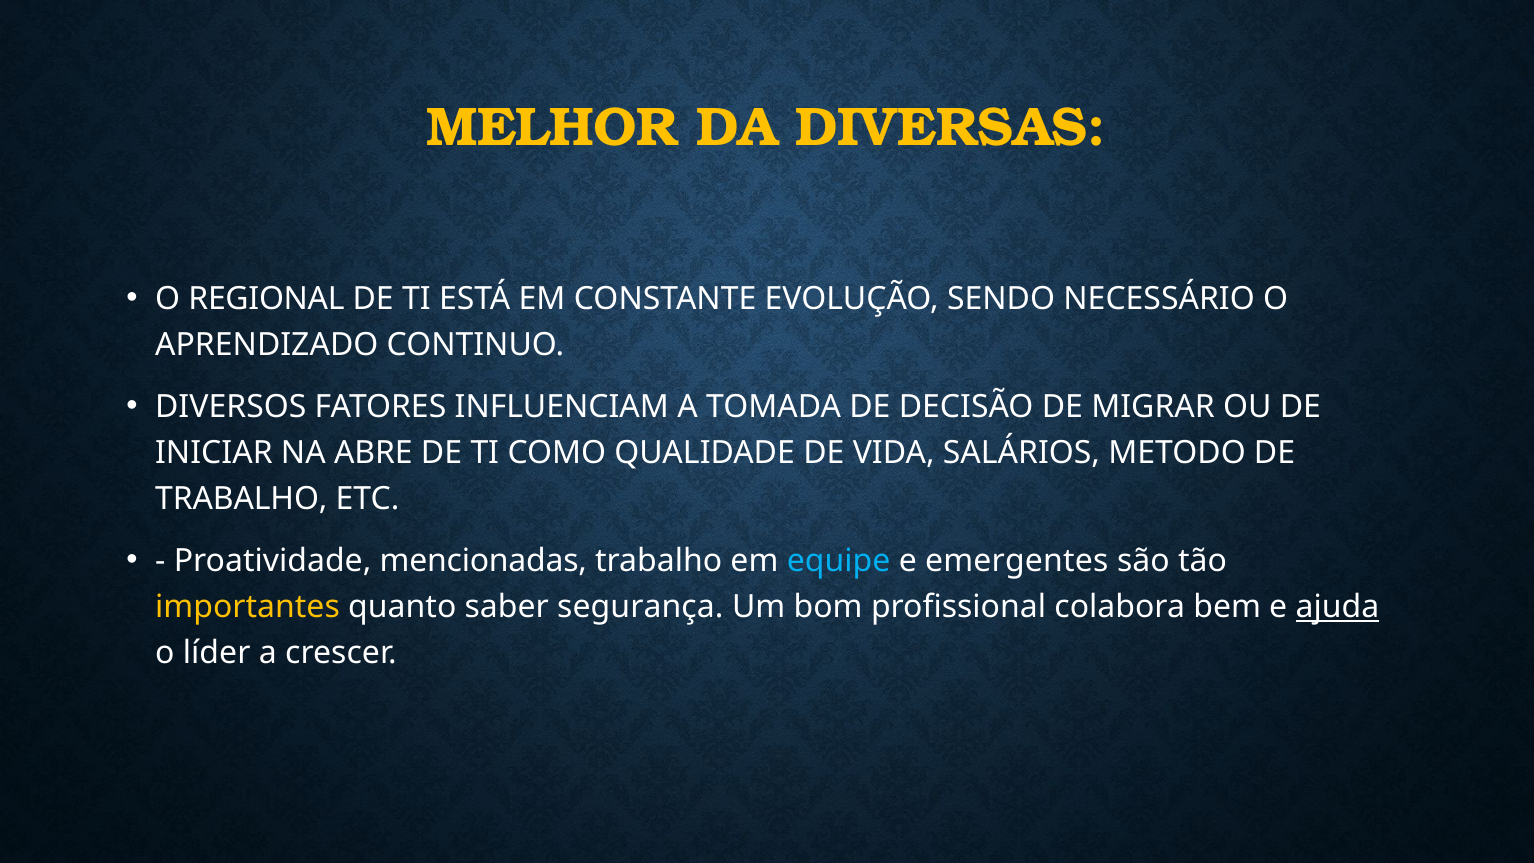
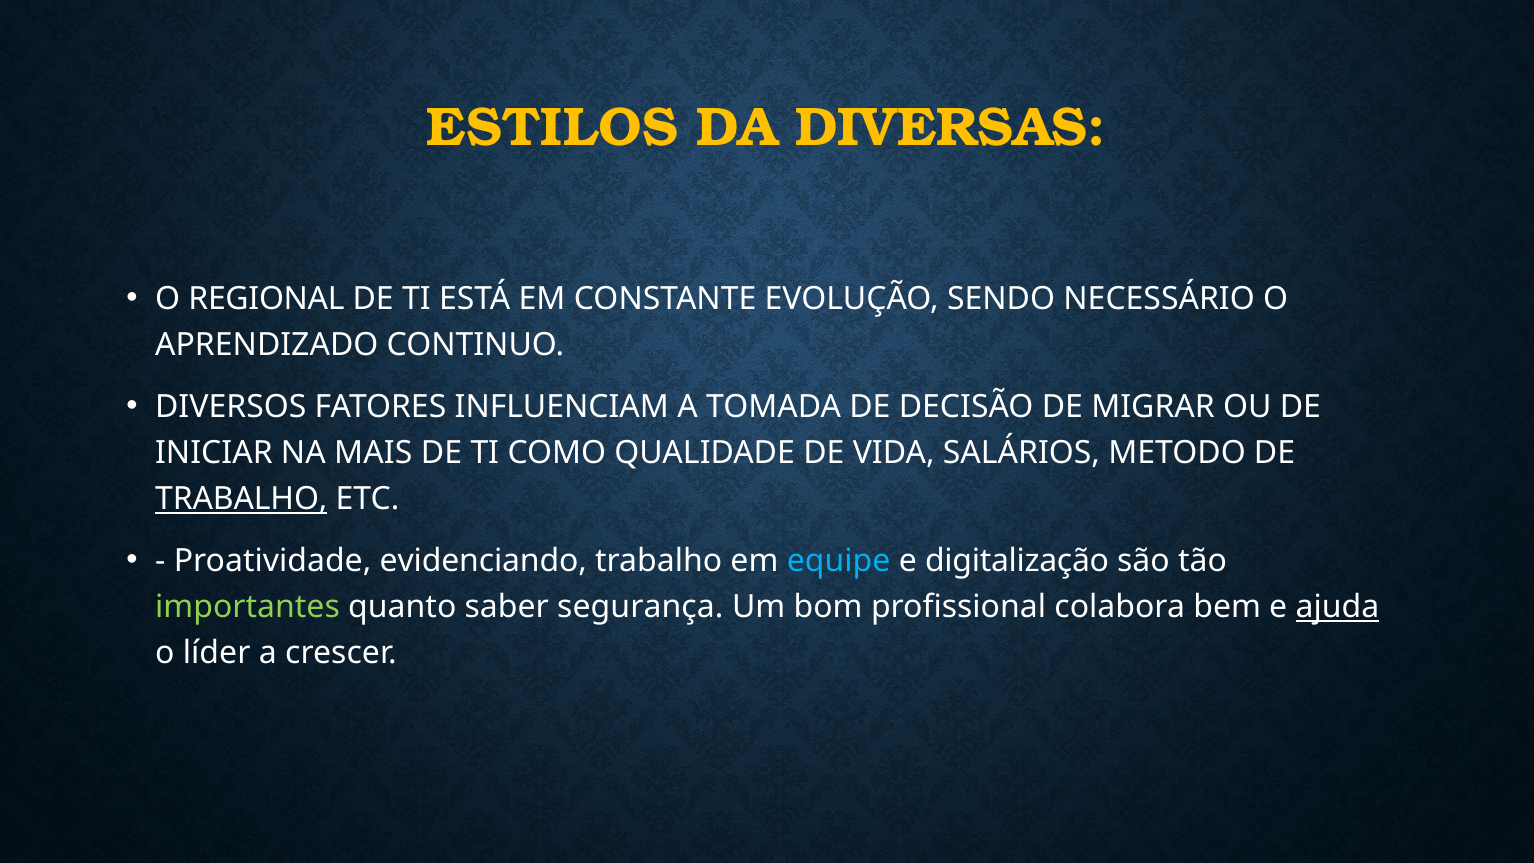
MELHOR: MELHOR -> ESTILOS (552, 127)
ABRE: ABRE -> MAIS (373, 453)
TRABALHO underline: none -> present (241, 499)
mencionadas: mencionadas -> evidenciando (483, 561)
emergentes: emergentes -> digitalização (1017, 561)
importantes colour: yellow -> light green (248, 607)
